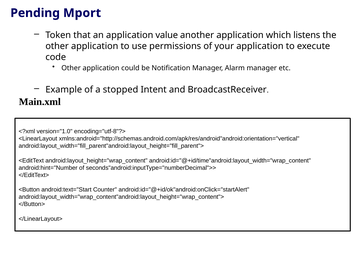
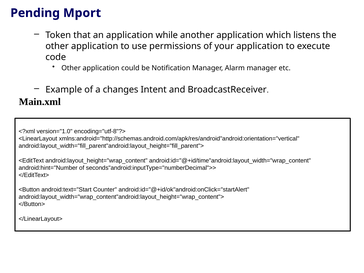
value: value -> while (167, 35)
stopped: stopped -> changes (121, 90)
